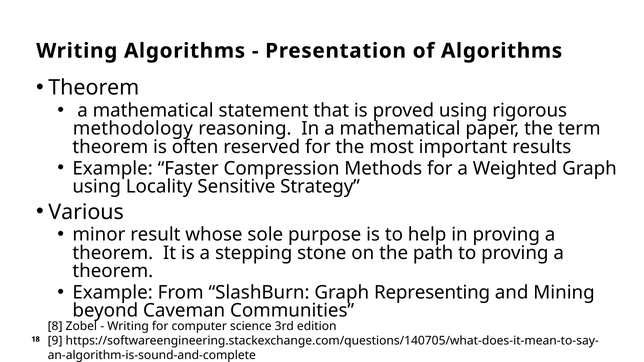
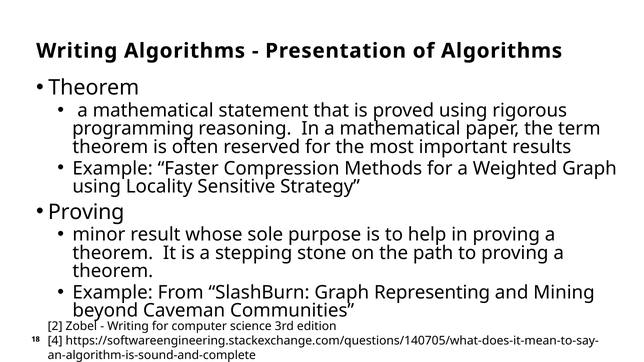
methodology: methodology -> programming (133, 129)
Various: Various -> Proving (86, 212)
8: 8 -> 2 (55, 327)
9: 9 -> 4 (55, 341)
